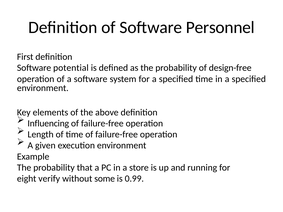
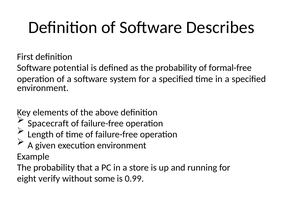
Personnel: Personnel -> Describes (220, 27)
design-free: design-free -> formal-free (230, 68)
Influencing: Influencing -> Spacecraft (48, 124)
